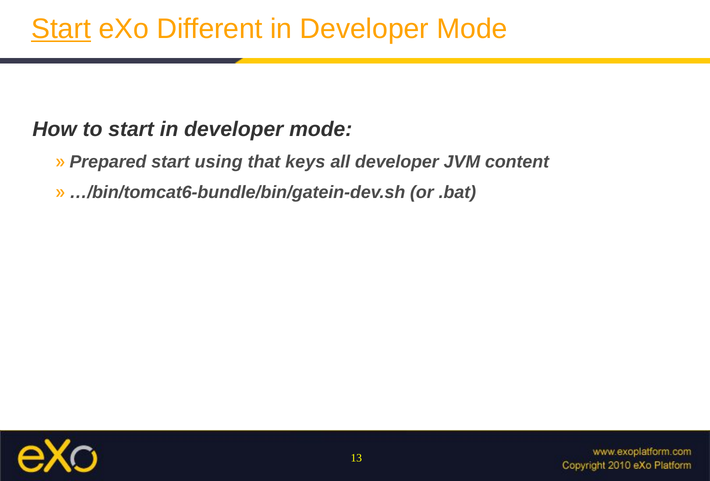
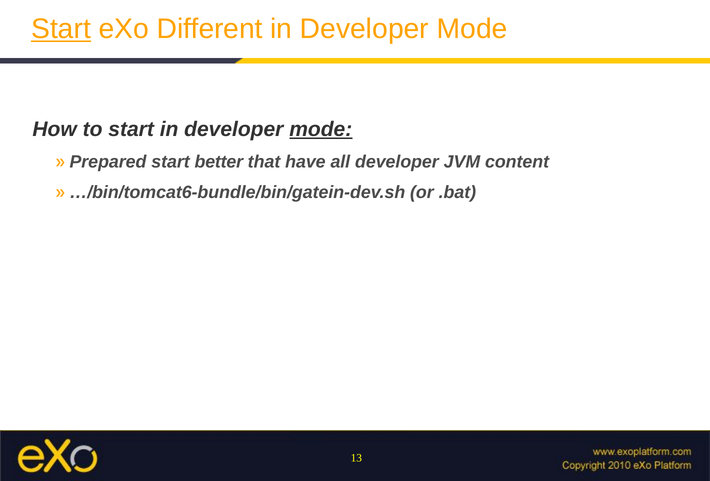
mode underline: none -> present (321, 129)
using: using -> better (219, 162)
keys: keys -> have (305, 162)
